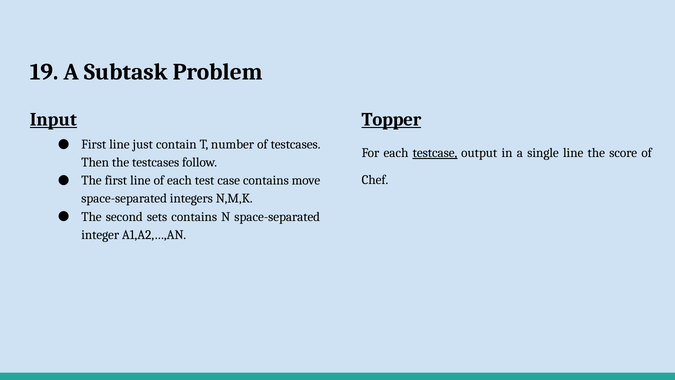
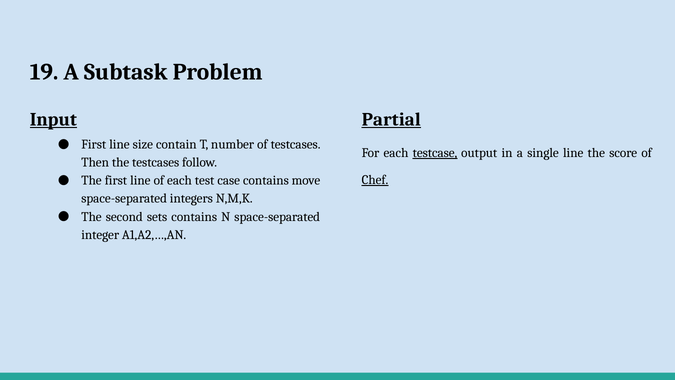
Topper: Topper -> Partial (391, 119)
just: just -> size (143, 144)
Chef underline: none -> present (375, 180)
